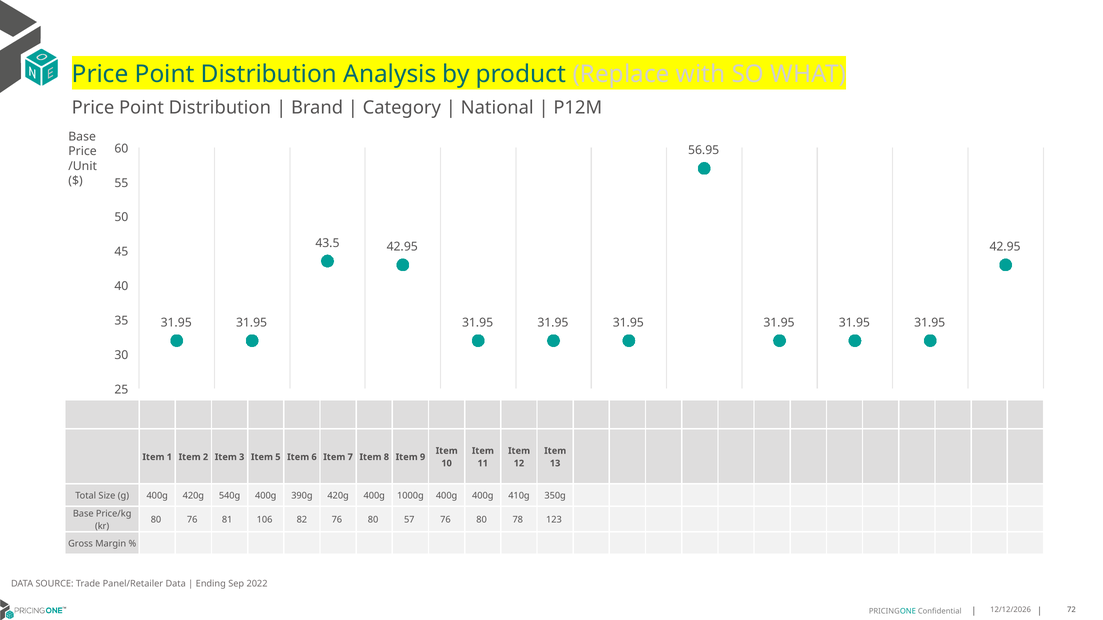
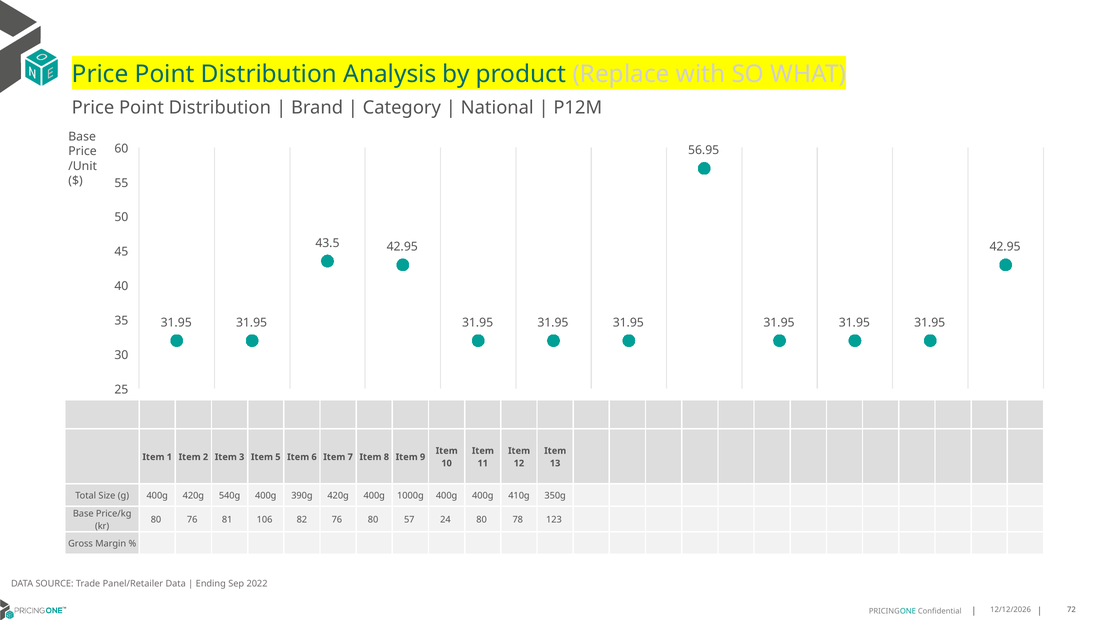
57 76: 76 -> 24 (445, 520)
